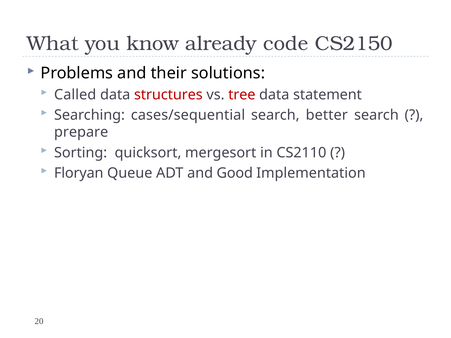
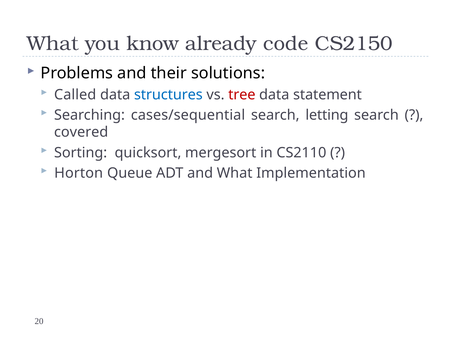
structures colour: red -> blue (168, 95)
better: better -> letting (327, 115)
prepare: prepare -> covered (81, 132)
Floryan: Floryan -> Horton (79, 173)
and Good: Good -> What (235, 173)
